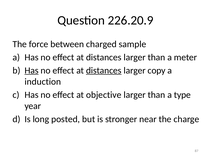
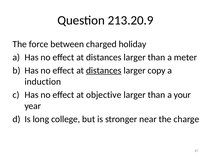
226.20.9: 226.20.9 -> 213.20.9 (131, 20)
sample: sample -> holiday (133, 44)
Has underline: present -> none (32, 71)
type: type -> your (182, 95)
posted: posted -> college (66, 119)
